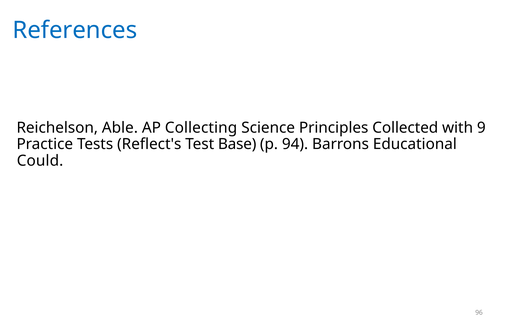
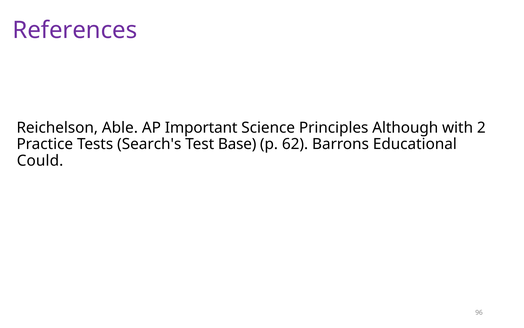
References colour: blue -> purple (75, 30)
Collecting: Collecting -> Important (201, 128)
Collected: Collected -> Although (405, 128)
9: 9 -> 2 (481, 128)
Reflect's: Reflect's -> Search's (149, 144)
94: 94 -> 62 (295, 144)
